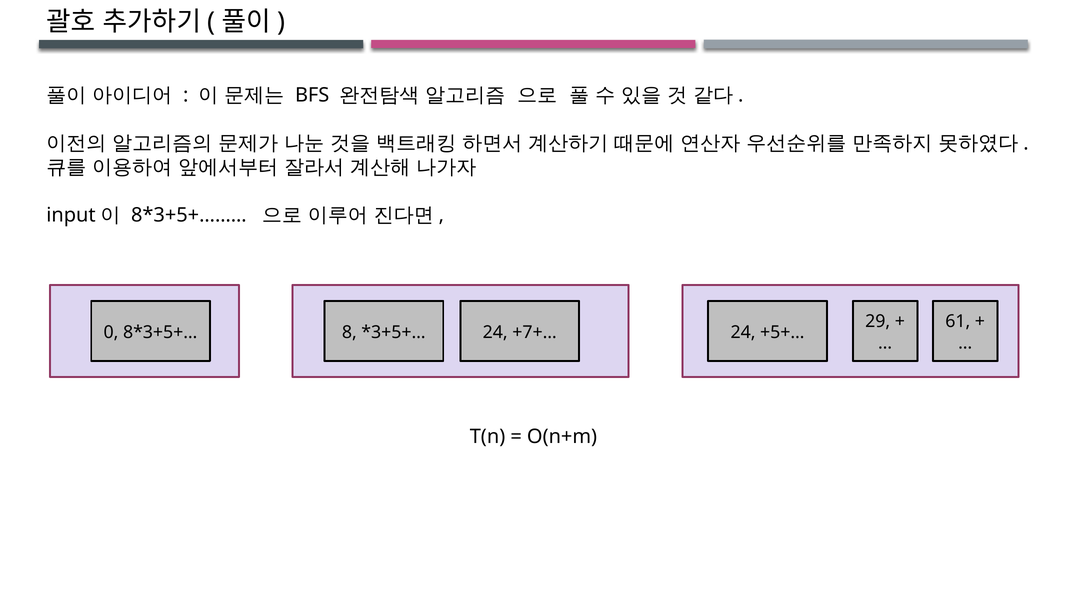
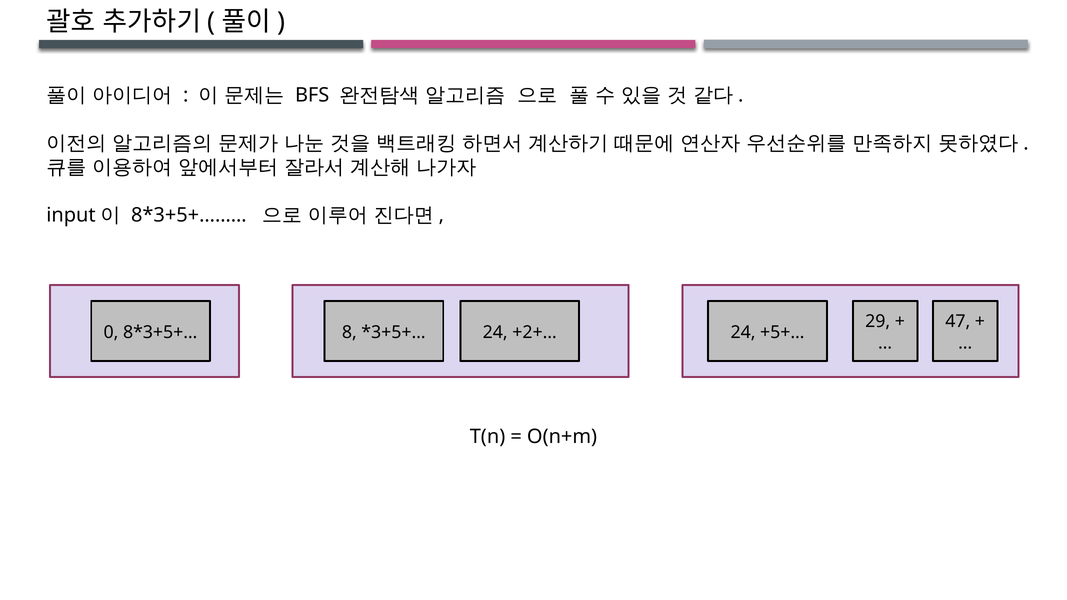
61: 61 -> 47 (958, 322)
+7+…: +7+… -> +2+… (535, 332)
